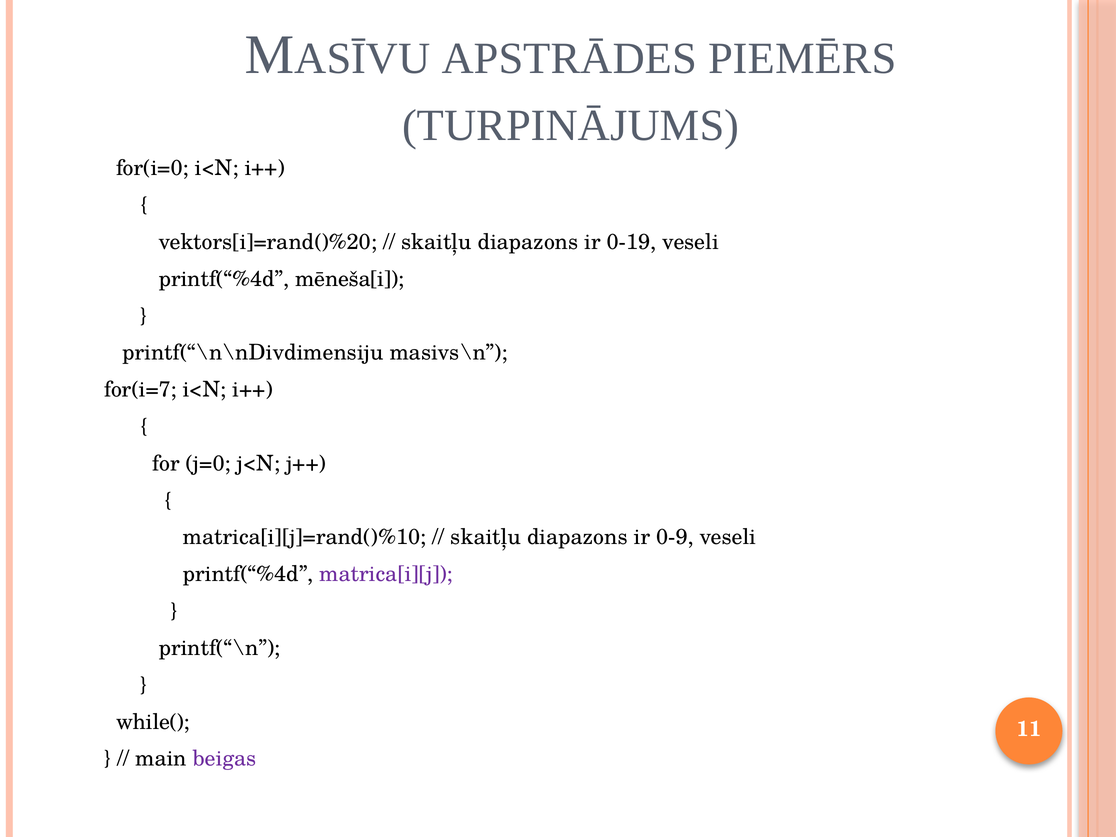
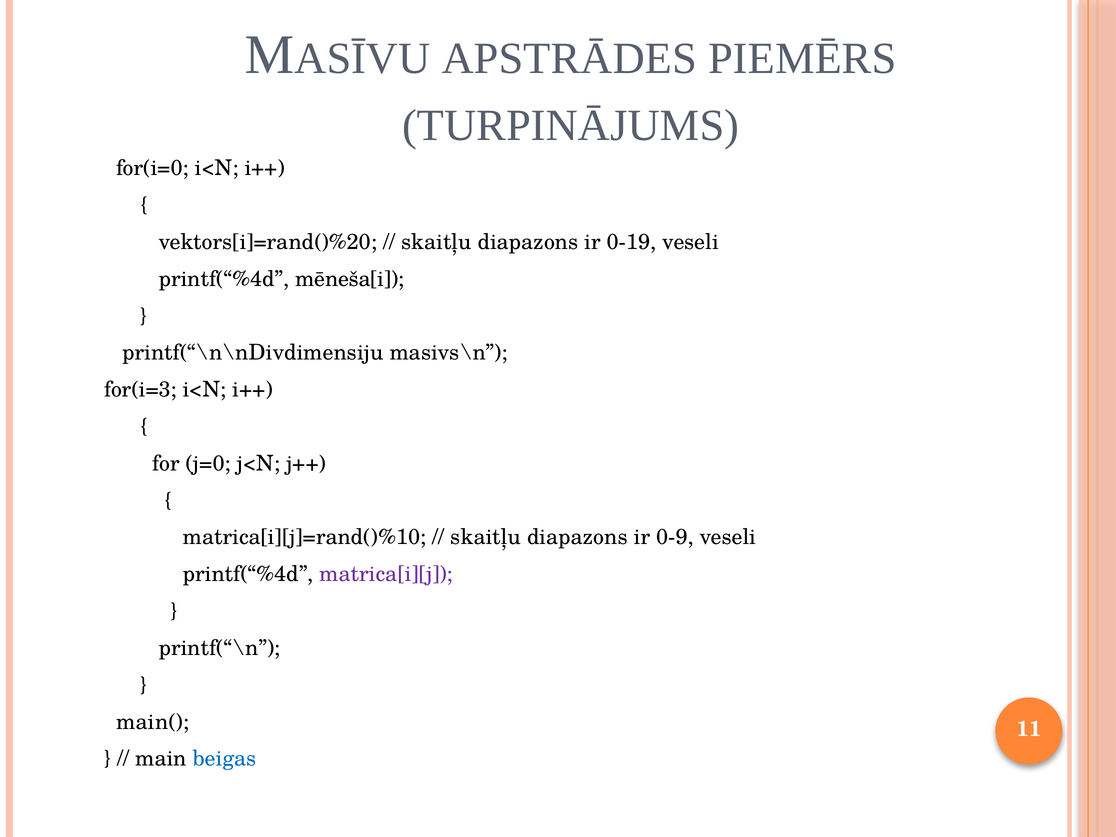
for(i=7: for(i=7 -> for(i=3 (140, 390)
while(: while( -> main( (153, 722)
beigas colour: purple -> blue (225, 759)
